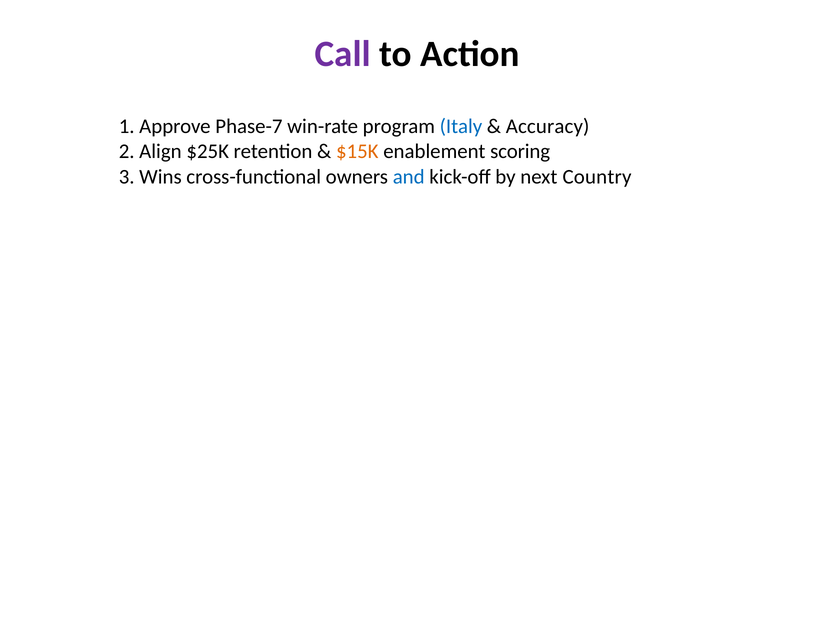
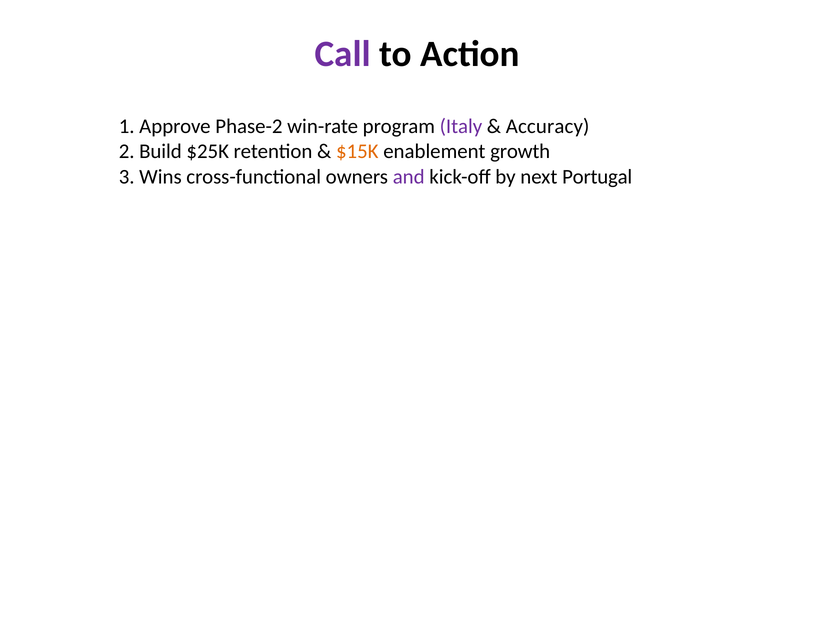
Phase-7: Phase-7 -> Phase-2 (249, 127)
Italy colour: blue -> purple (461, 127)
Align: Align -> Build (160, 152)
scoring: scoring -> growth (520, 152)
and colour: blue -> purple (409, 177)
Country: Country -> Portugal (597, 177)
